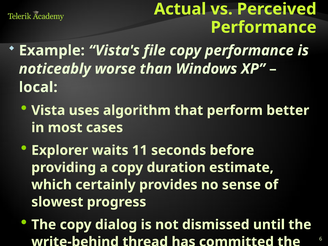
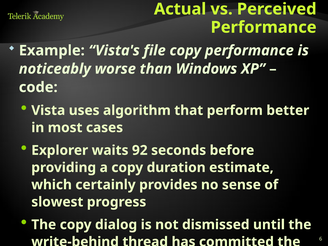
local: local -> code (38, 87)
11: 11 -> 92 (140, 150)
